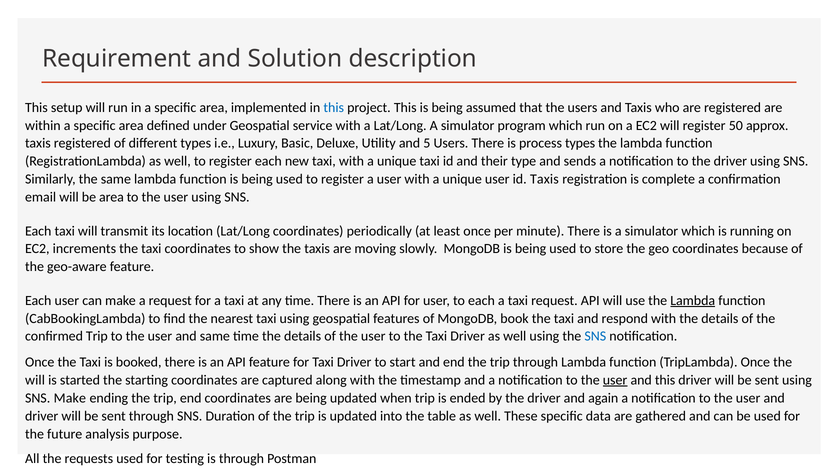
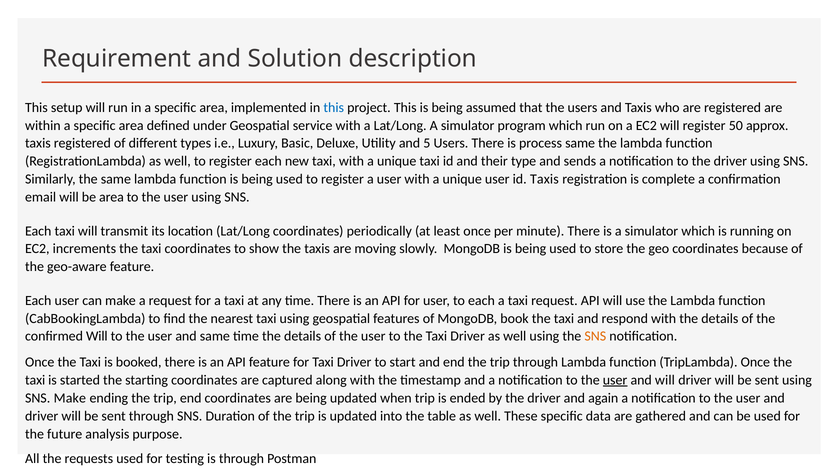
process types: types -> same (580, 143)
Lambda underline: present -> none (693, 300)
confirmed Trip: Trip -> Will (97, 336)
SNS colour: blue -> orange (595, 336)
will: will -> taxi (35, 380)
and this: this -> will (665, 380)
